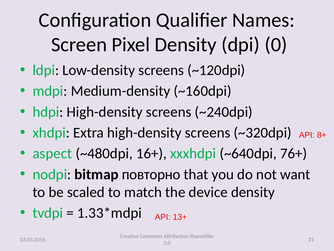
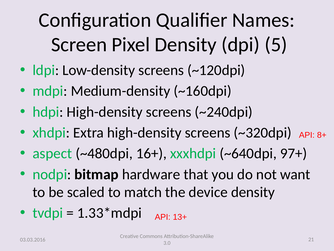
0: 0 -> 5 (276, 45)
76+: 76+ -> 97+ (294, 153)
повторно: повторно -> hardware (151, 174)
